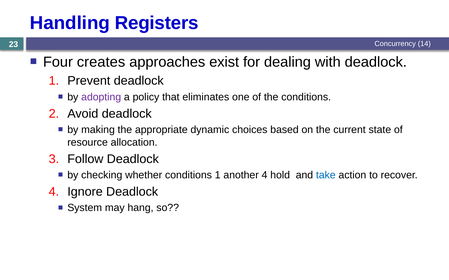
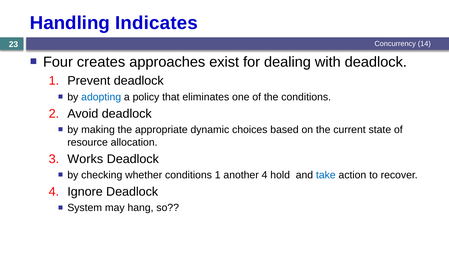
Registers: Registers -> Indicates (157, 23)
adopting colour: purple -> blue (101, 97)
Follow: Follow -> Works (85, 159)
